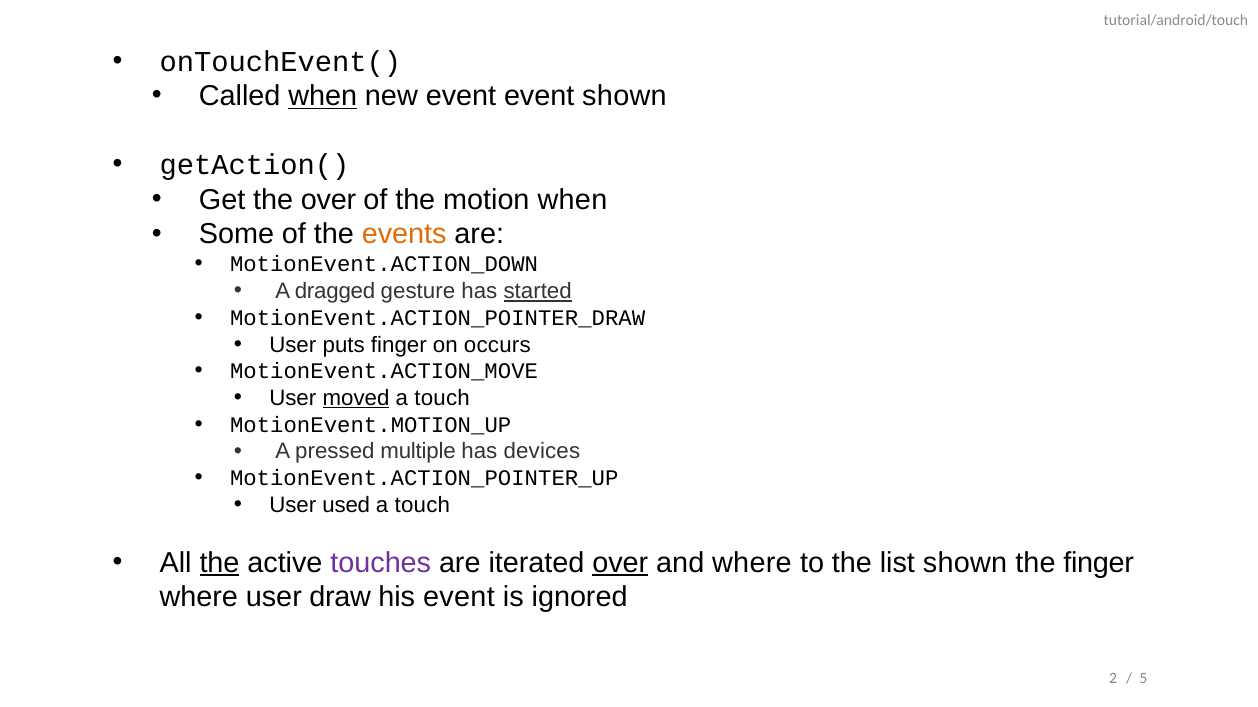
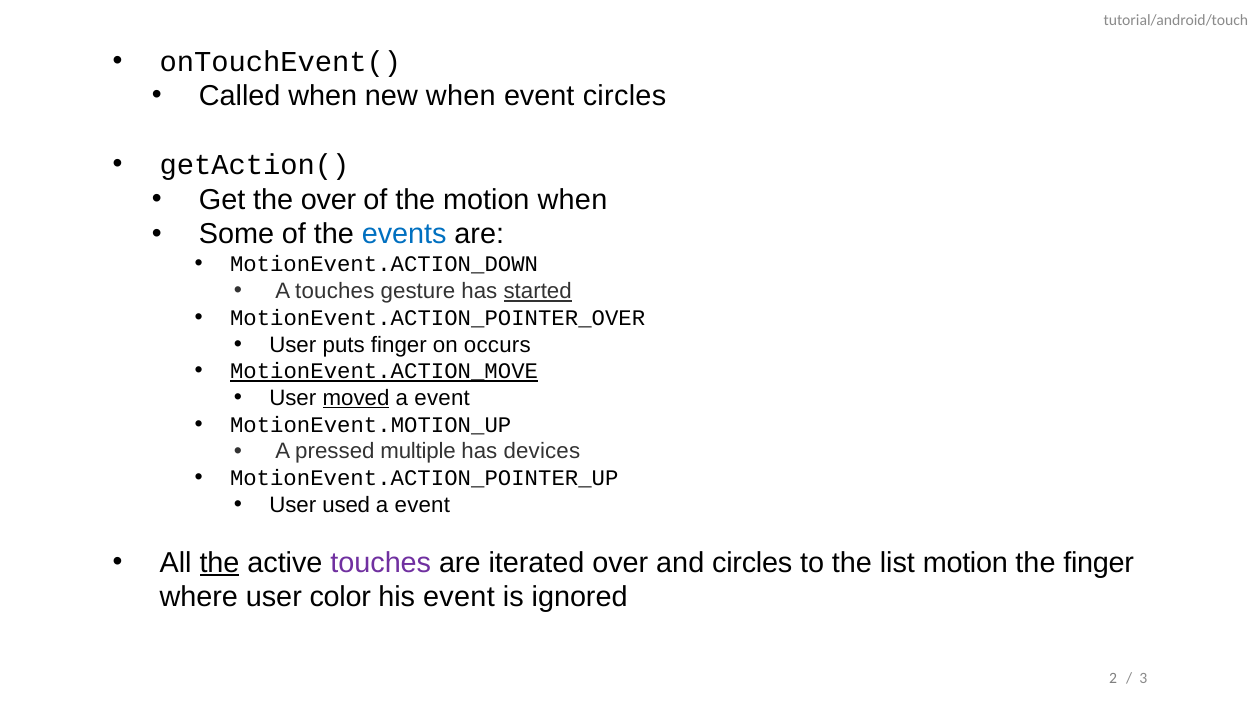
when underline: present -> none (323, 96)
new event: event -> when (461, 96)
event shown: shown -> circles (624, 96)
events colour: orange -> blue (404, 235)
A dragged: dragged -> touches (335, 292)
MotionEvent.ACTION_POINTER_DRAW: MotionEvent.ACTION_POINTER_DRAW -> MotionEvent.ACTION_POINTER_OVER (438, 318)
MotionEvent.ACTION_MOVE underline: none -> present (384, 372)
touch: touch -> event (442, 399)
touch: touch -> event (422, 506)
over underline: present -> none (620, 563)
and where: where -> circles (752, 563)
list shown: shown -> motion (965, 563)
draw: draw -> color (340, 598)
5: 5 -> 3 (1143, 679)
